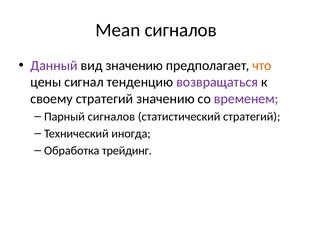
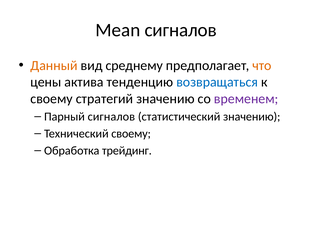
Данный colour: purple -> orange (54, 65)
вид значению: значению -> среднему (134, 65)
сигнал: сигнал -> актива (84, 82)
возвращаться colour: purple -> blue (217, 82)
статистический стратегий: стратегий -> значению (252, 117)
Технический иногда: иногда -> своему (131, 134)
